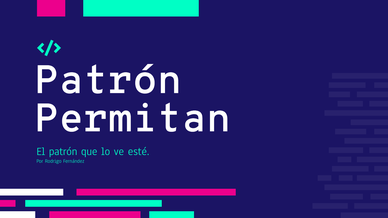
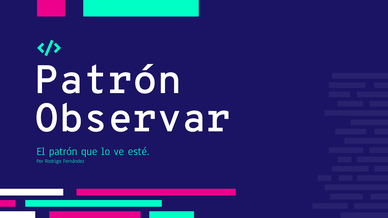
Permitan: Permitan -> Observar (133, 118)
